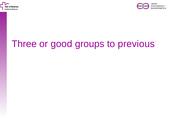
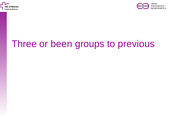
good: good -> been (61, 44)
